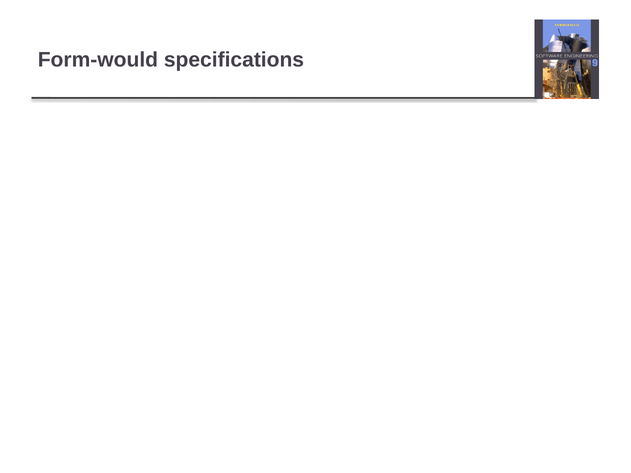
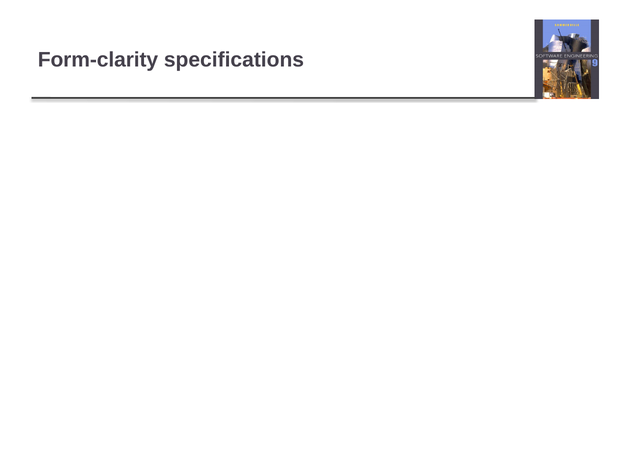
Form-would: Form-would -> Form-clarity (98, 60)
